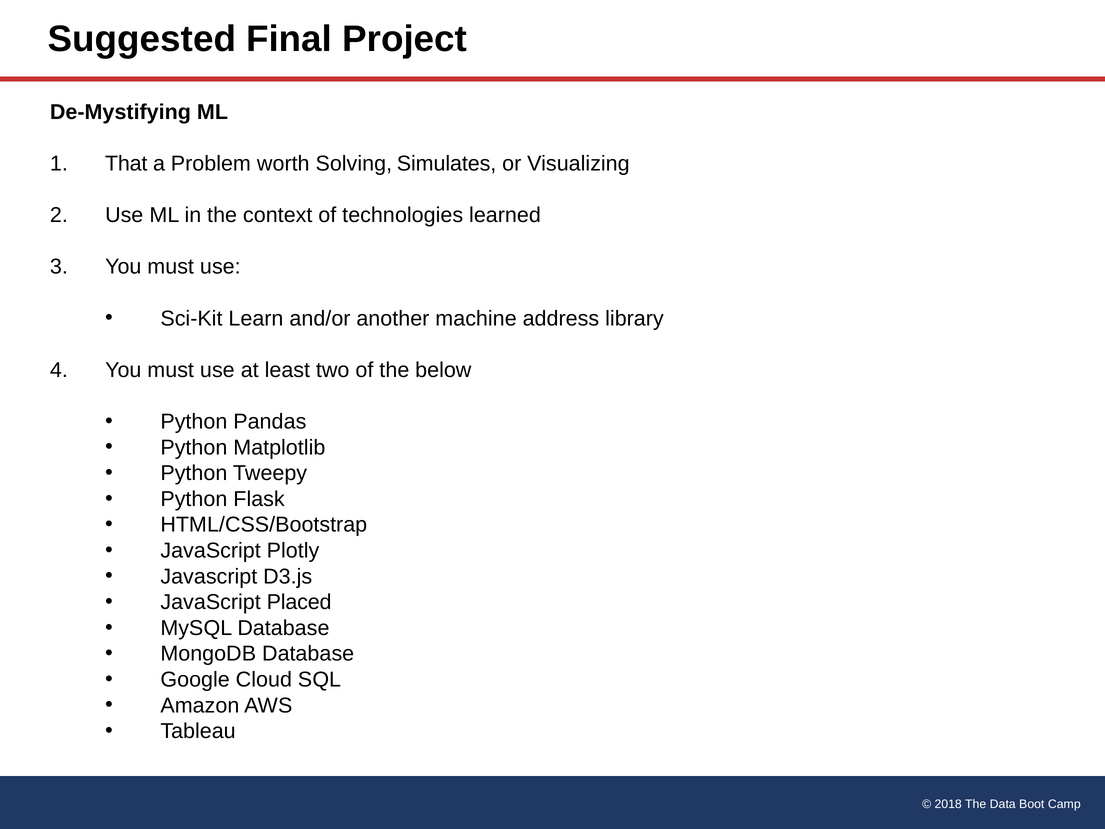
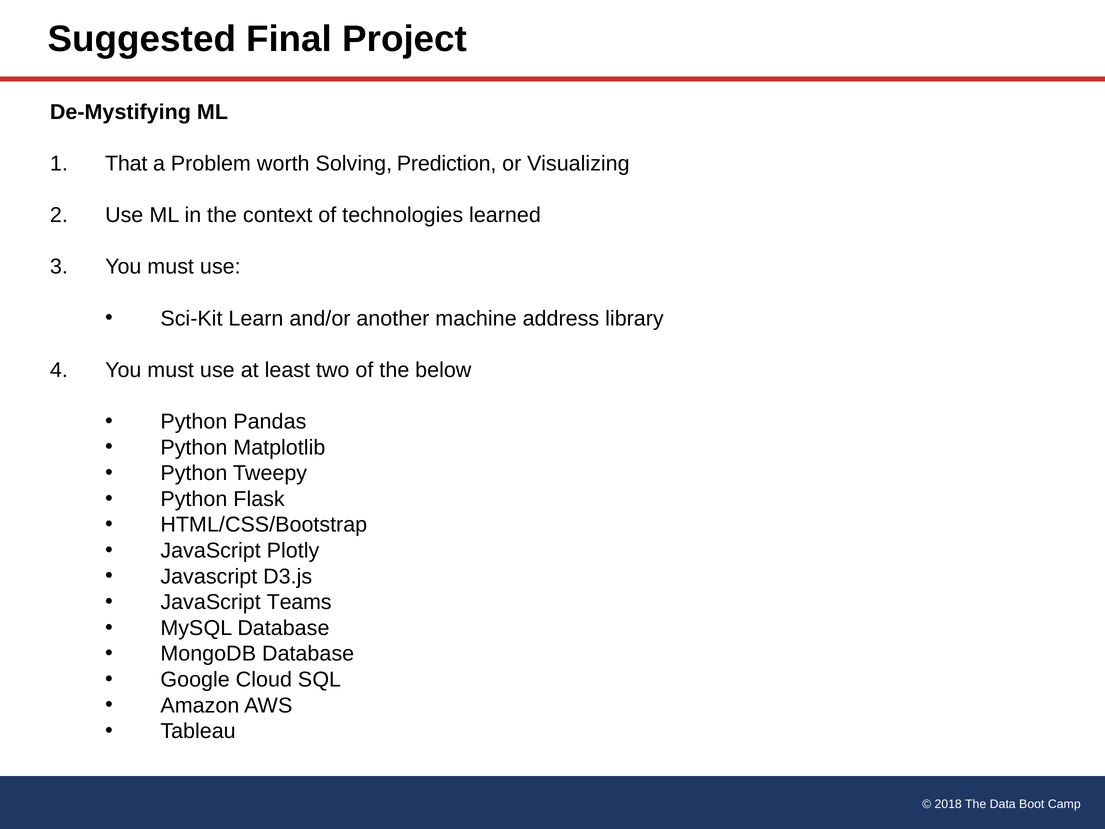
Simulates: Simulates -> Prediction (447, 164)
Placed: Placed -> Teams (299, 602)
